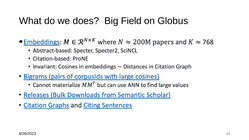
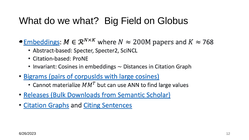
we does: does -> what (86, 21)
